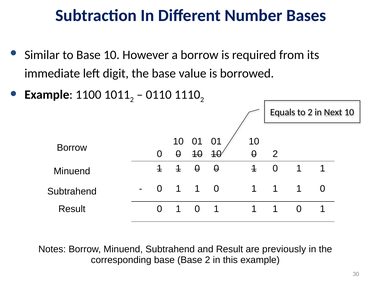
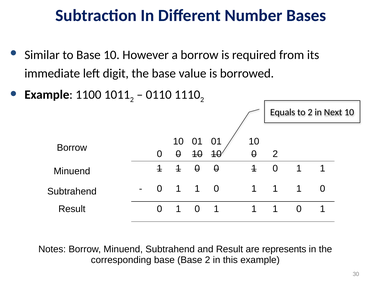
previously: previously -> represents (284, 249)
